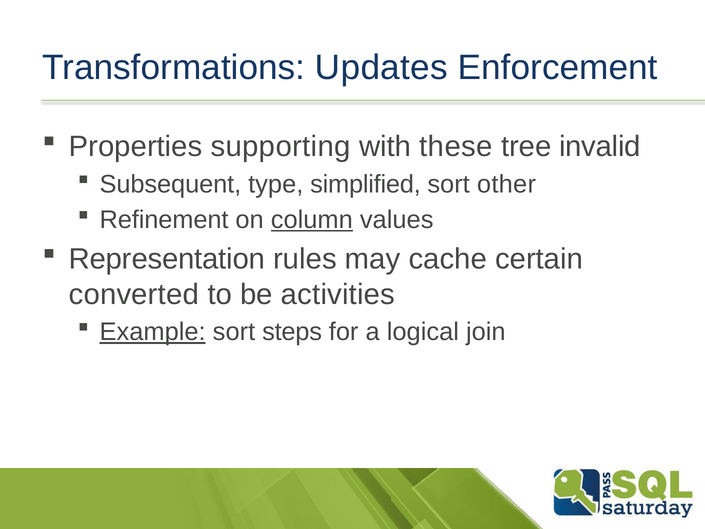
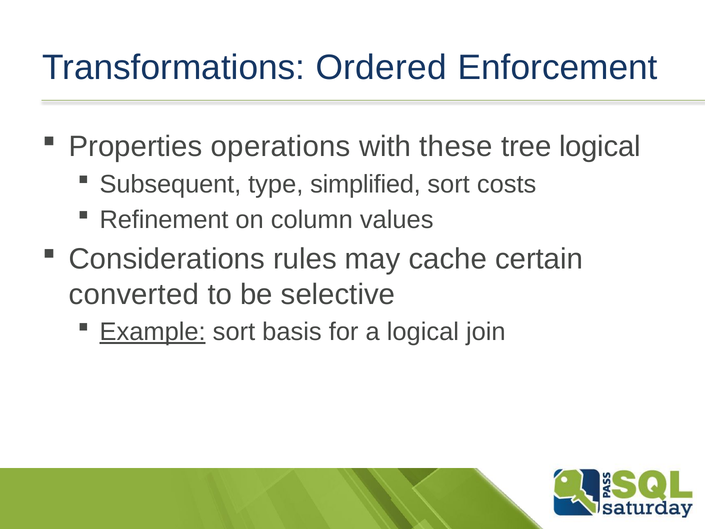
Updates: Updates -> Ordered (381, 68)
supporting: supporting -> operations (281, 147)
tree invalid: invalid -> logical (600, 147)
other: other -> costs (507, 184)
column underline: present -> none (312, 220)
Representation: Representation -> Considerations (167, 259)
activities: activities -> selective (338, 294)
steps: steps -> basis (292, 332)
